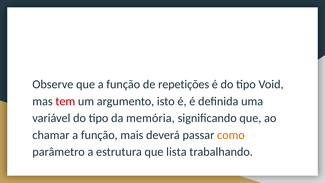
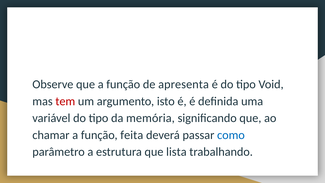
repetições: repetições -> apresenta (184, 84)
mais: mais -> feita (132, 135)
como colour: orange -> blue (231, 135)
